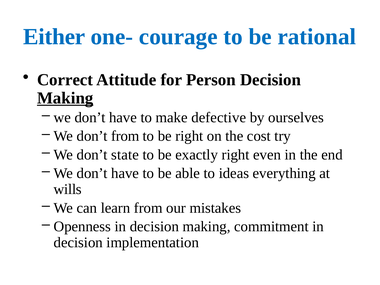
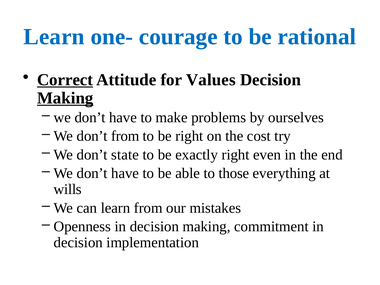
Either: Either -> Learn (54, 37)
Correct underline: none -> present (65, 80)
Person: Person -> Values (211, 80)
defective: defective -> problems (219, 117)
ideas: ideas -> those (234, 173)
